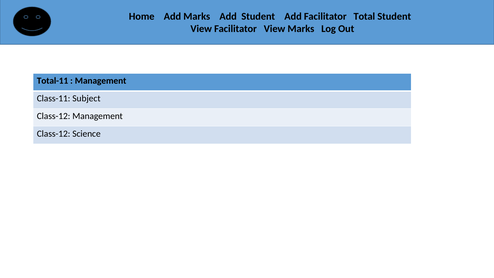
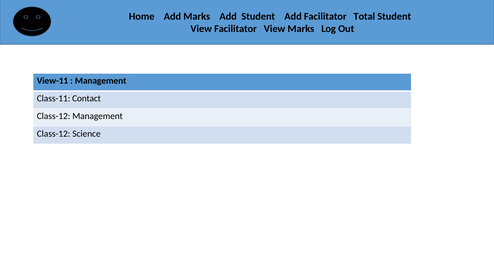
Total-11: Total-11 -> View-11 (53, 81)
Subject: Subject -> Contact (87, 99)
